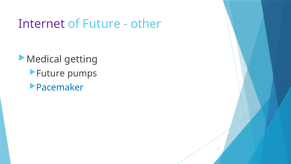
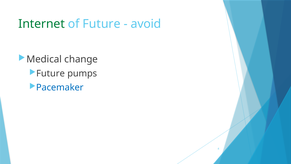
Internet colour: purple -> green (42, 24)
other: other -> avoid (146, 24)
getting: getting -> change (81, 59)
